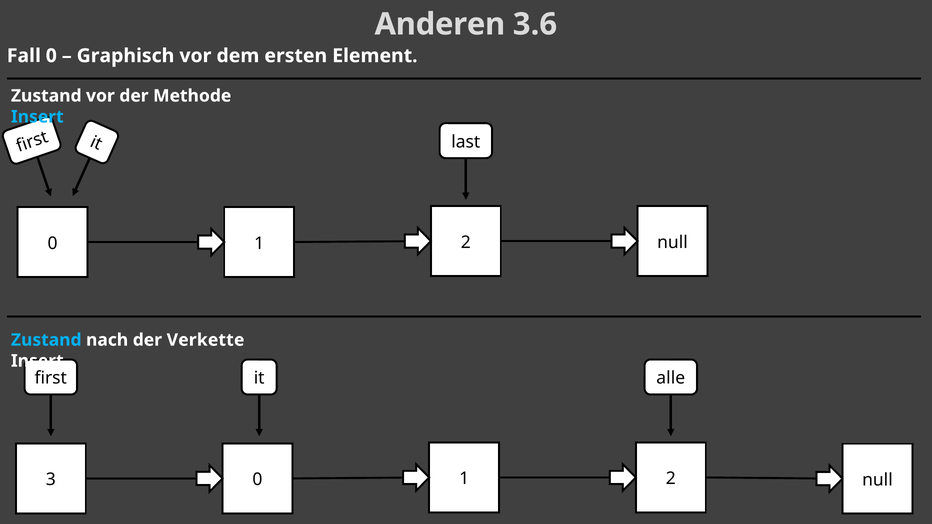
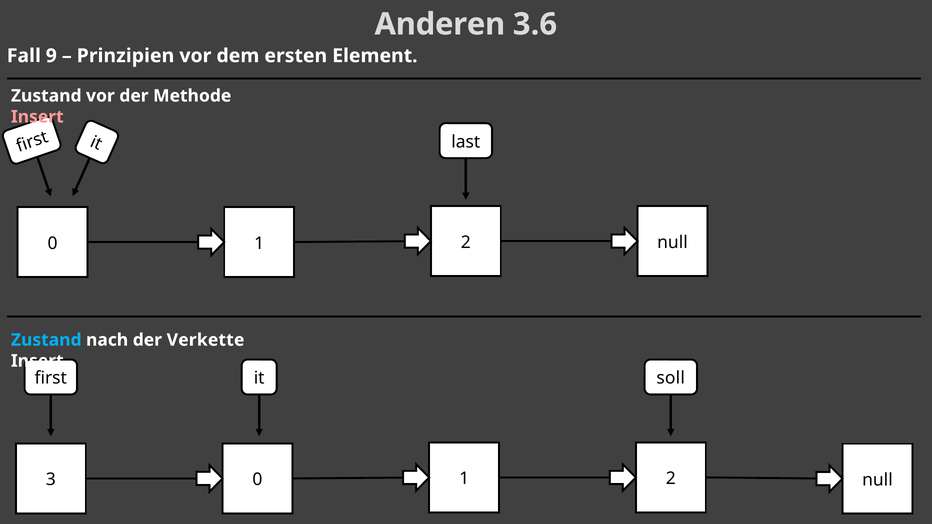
Fall 0: 0 -> 9 (51, 56)
Graphisch: Graphisch -> Prinzipien (125, 56)
Insert colour: light blue -> pink (37, 117)
alle: alle -> soll (671, 378)
